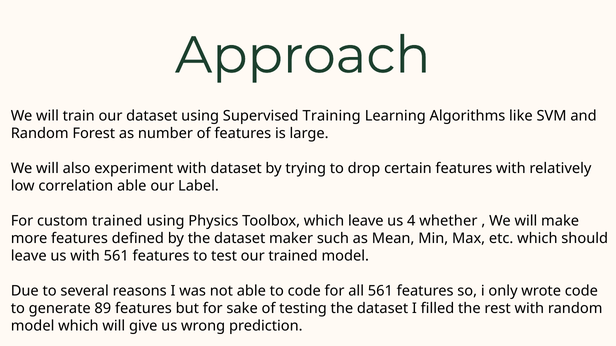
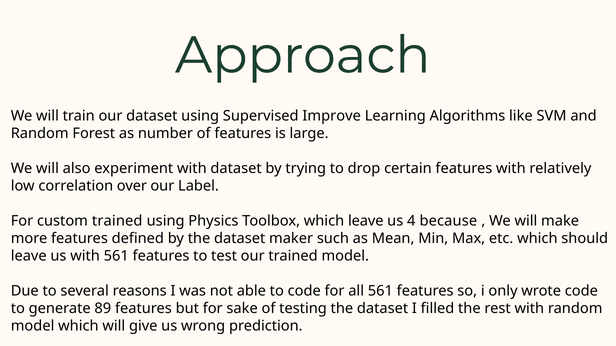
Training: Training -> Improve (332, 116)
correlation able: able -> over (132, 186)
whether: whether -> because (448, 221)
